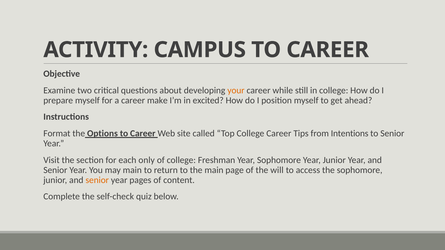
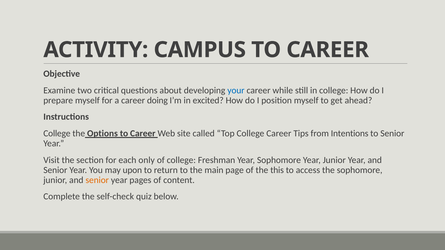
your colour: orange -> blue (236, 90)
make: make -> doing (157, 101)
Format: Format -> College (57, 134)
may main: main -> upon (132, 170)
will: will -> this (277, 170)
